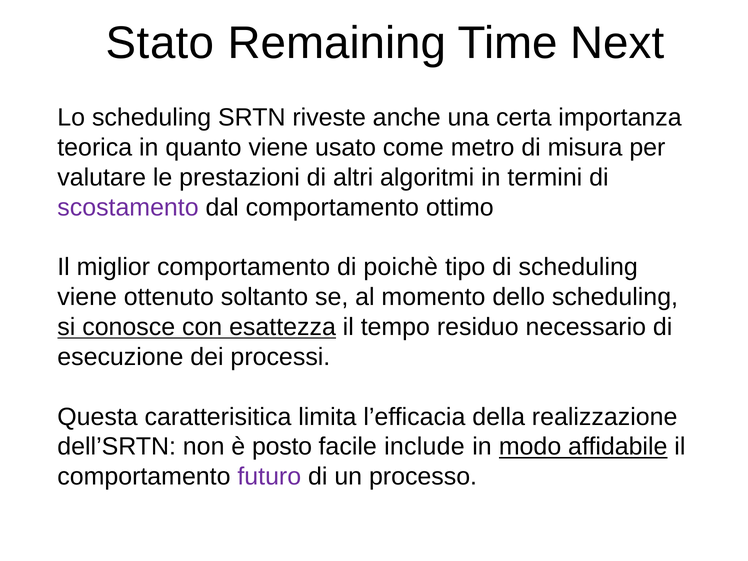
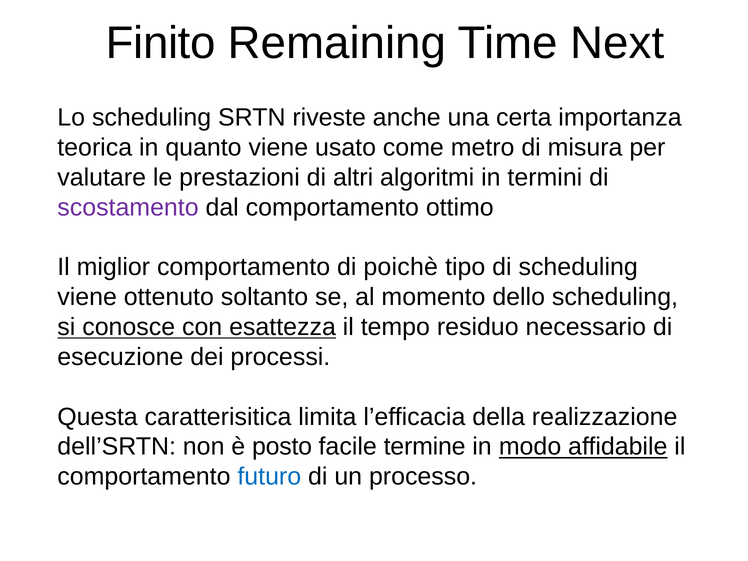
Stato: Stato -> Finito (161, 43)
include: include -> termine (425, 447)
futuro colour: purple -> blue (269, 477)
